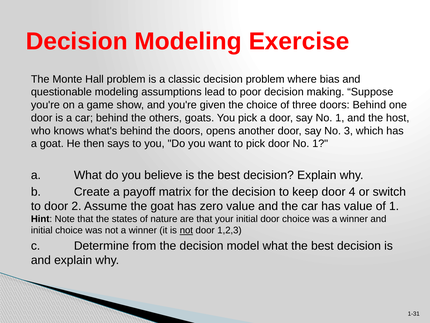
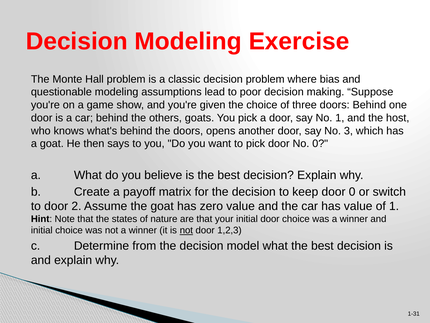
door No 1: 1 -> 0 (320, 144)
door 4: 4 -> 0 (352, 192)
